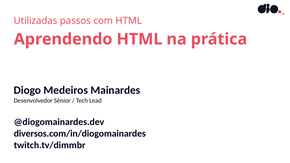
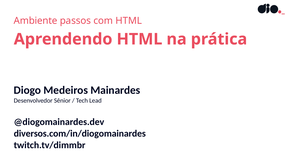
Utilizadas: Utilizadas -> Ambiente (36, 21)
